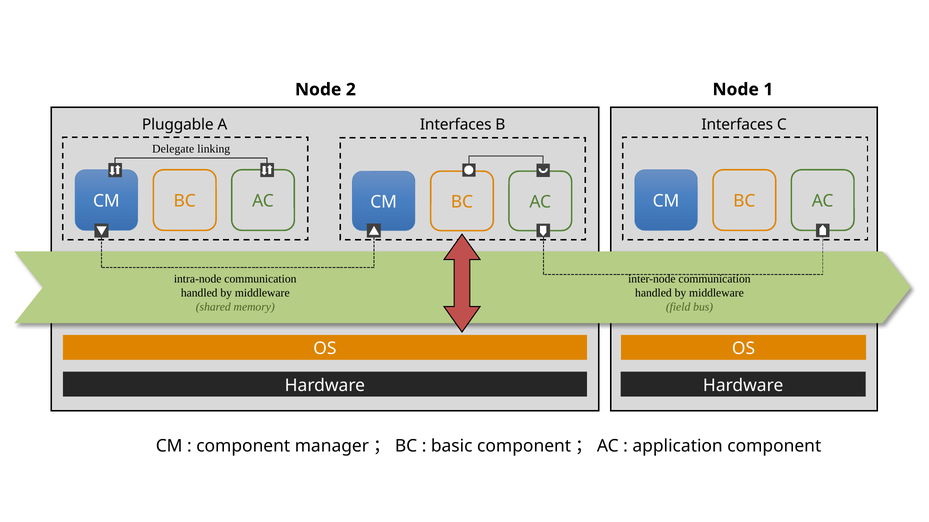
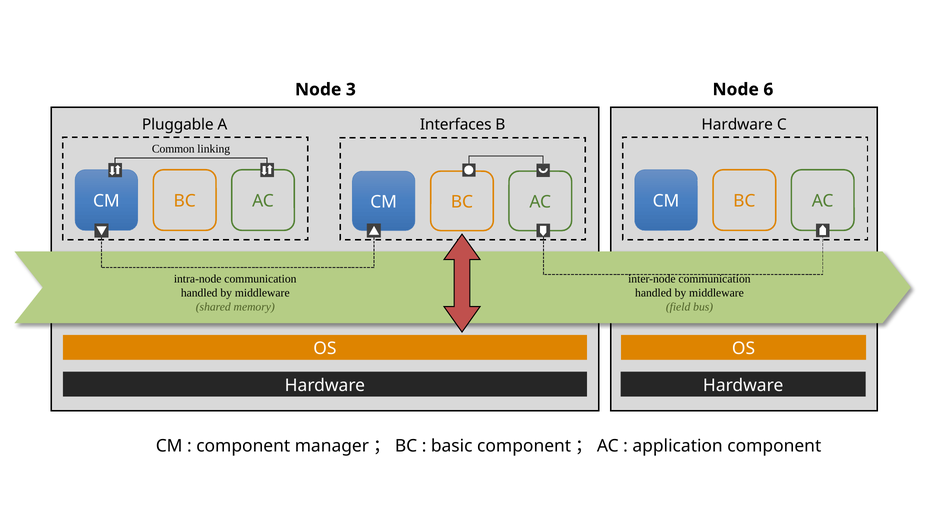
2: 2 -> 3 (351, 90)
1: 1 -> 6 (768, 90)
B Interfaces: Interfaces -> Hardware (737, 125)
Delegate: Delegate -> Common (173, 149)
